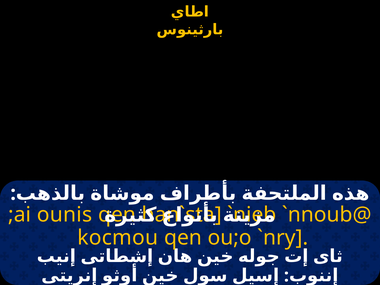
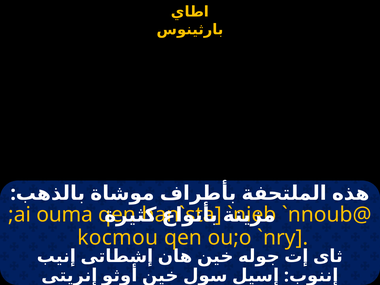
ounis: ounis -> ouma (65, 215)
